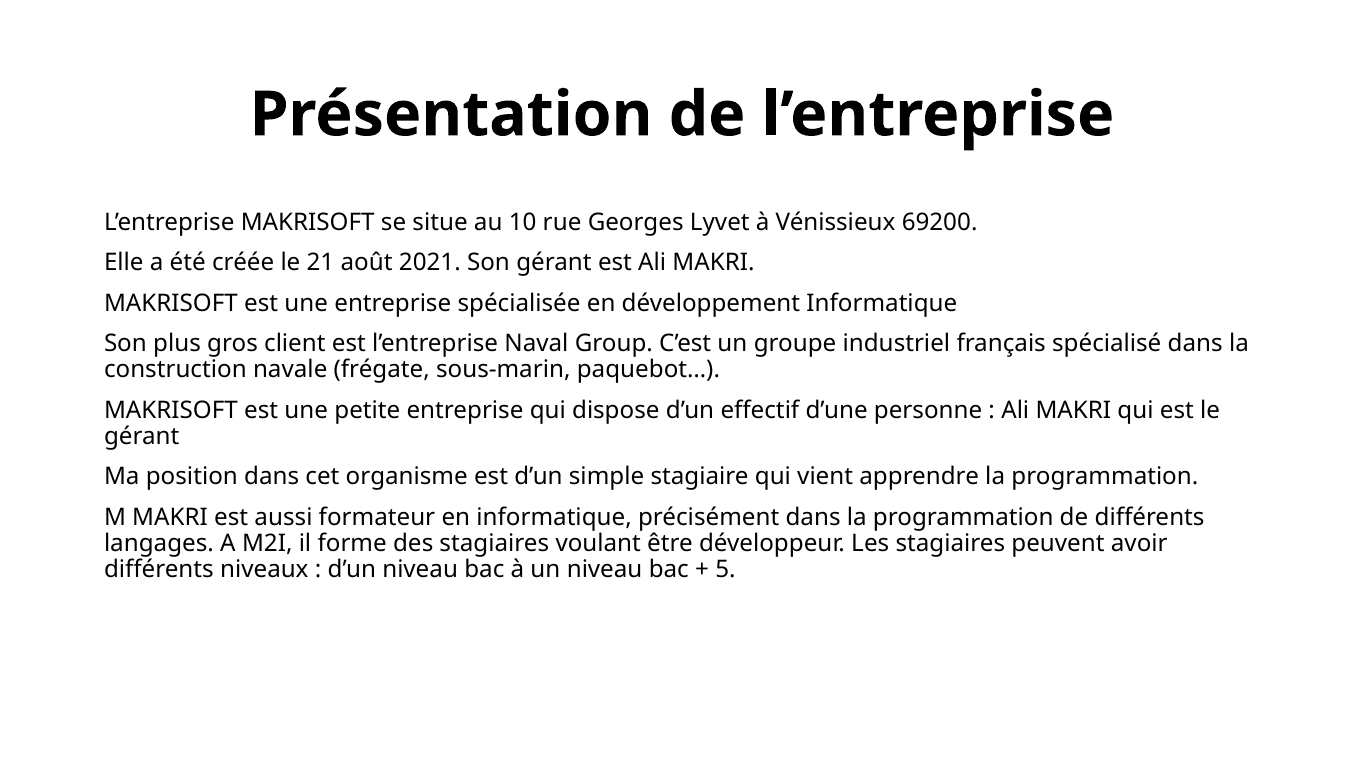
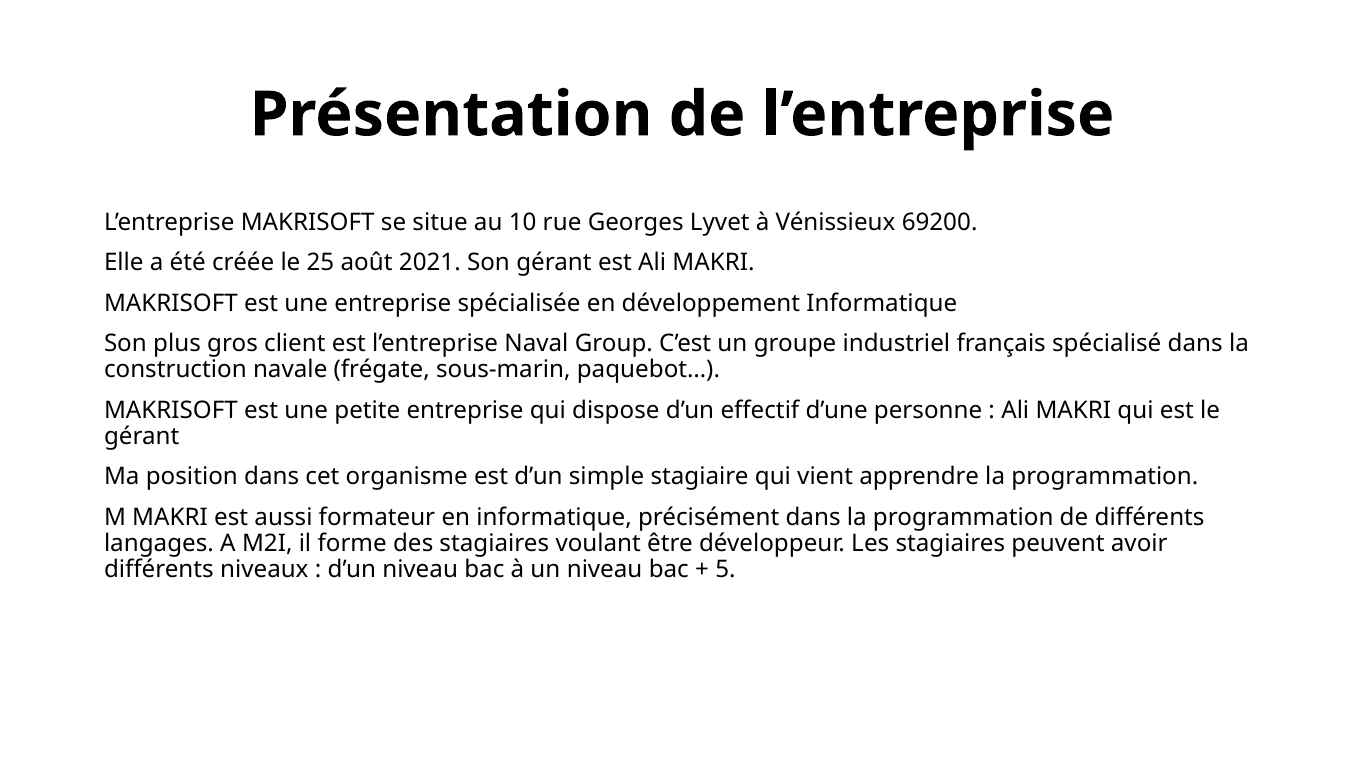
21: 21 -> 25 (320, 263)
